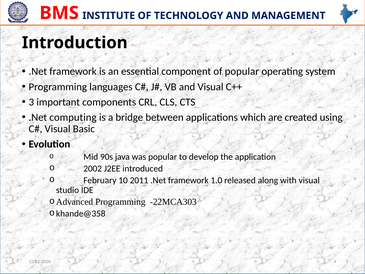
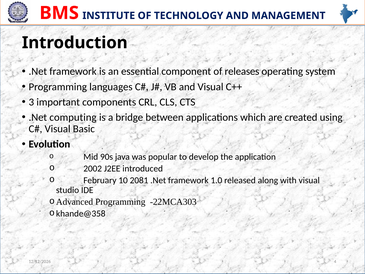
of popular: popular -> releases (242, 71)
2011: 2011 -> 2081 (139, 180)
